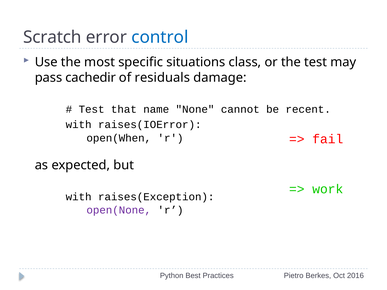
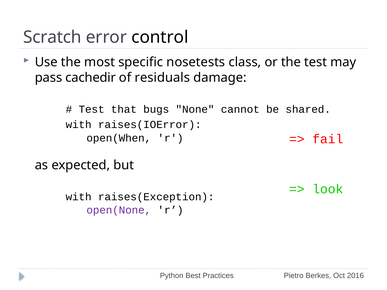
control colour: blue -> black (160, 37)
situations: situations -> nosetests (196, 62)
name: name -> bugs (156, 109)
recent: recent -> shared (308, 109)
work: work -> look (328, 189)
